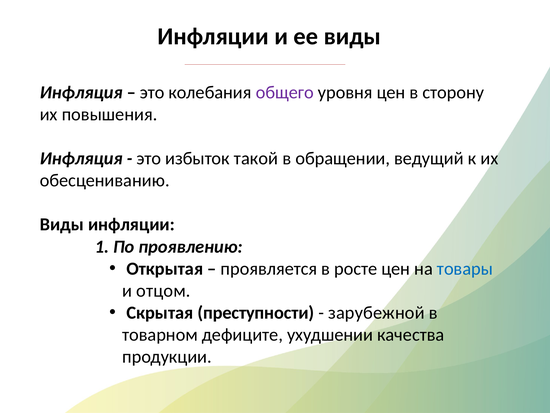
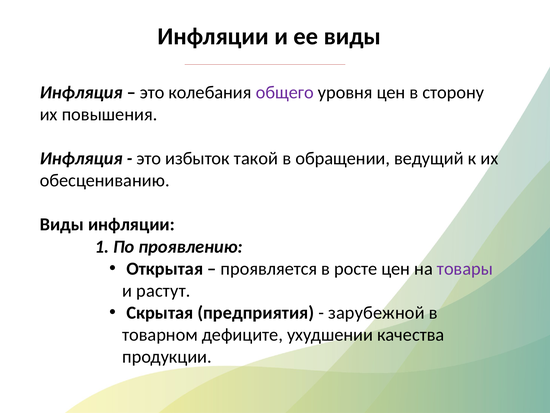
товары colour: blue -> purple (465, 268)
отцом: отцом -> растут (163, 290)
преступности: преступности -> предприятия (256, 312)
